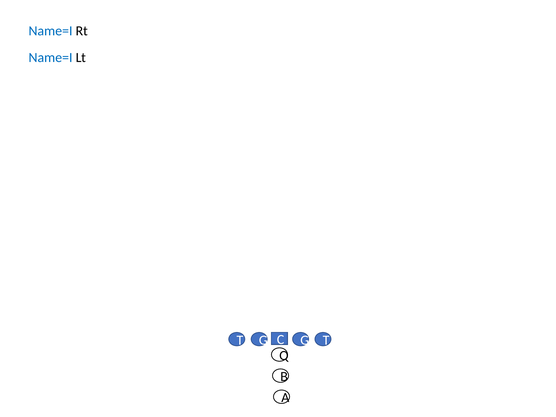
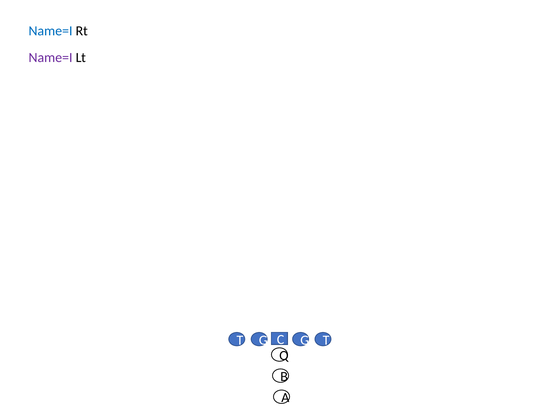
Name=I colour: blue -> purple (51, 57)
